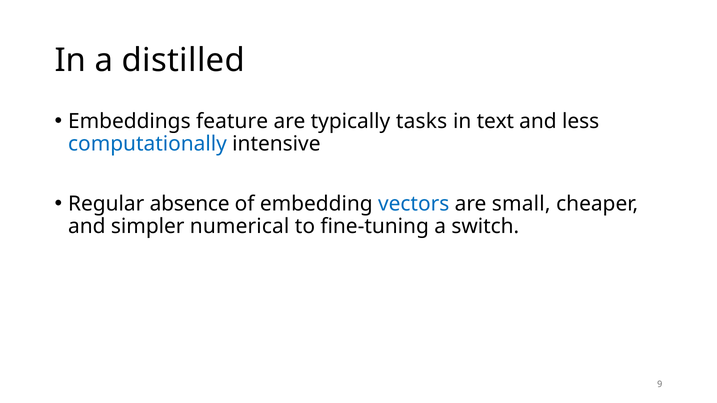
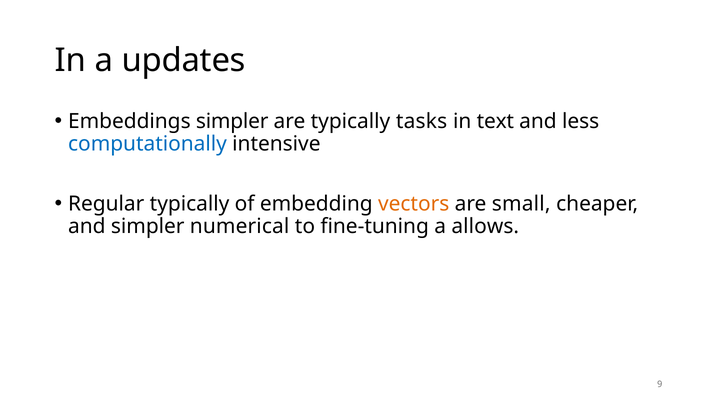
distilled: distilled -> updates (184, 60)
Embeddings feature: feature -> simpler (232, 121)
Regular absence: absence -> typically (190, 204)
vectors colour: blue -> orange (414, 204)
switch: switch -> allows (485, 227)
